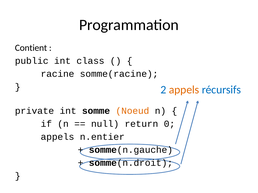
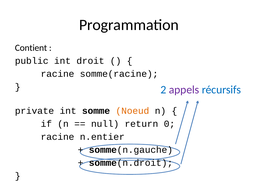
class: class -> droit (90, 61)
appels colour: orange -> purple (184, 90)
appels: appels -> racine (58, 137)
